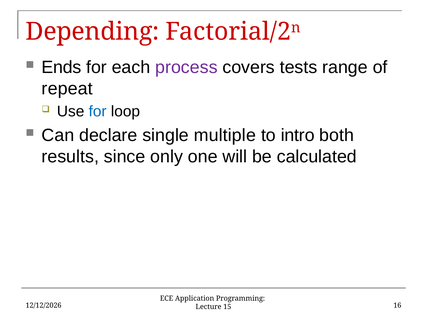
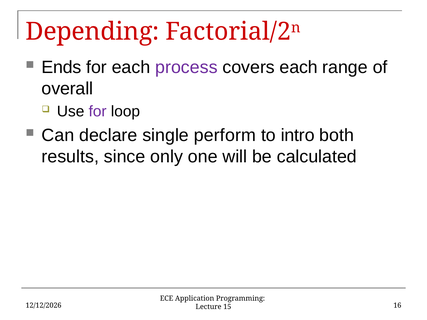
covers tests: tests -> each (299, 67)
repeat: repeat -> overall (67, 89)
for colour: blue -> purple (98, 112)
multiple: multiple -> perform (225, 135)
